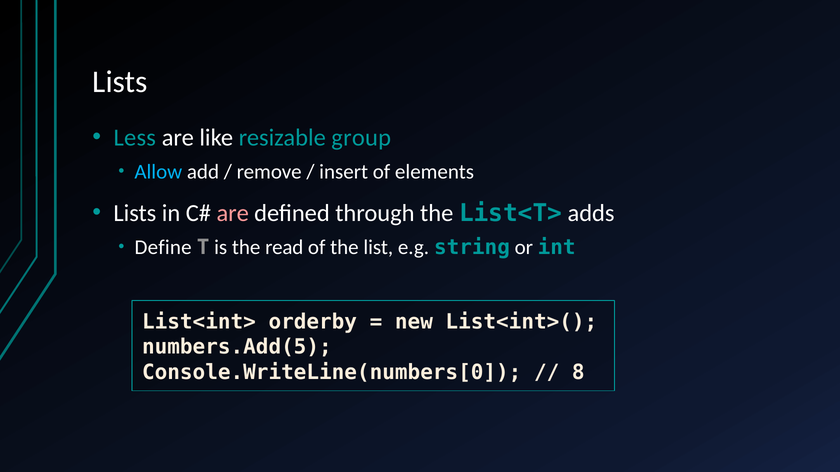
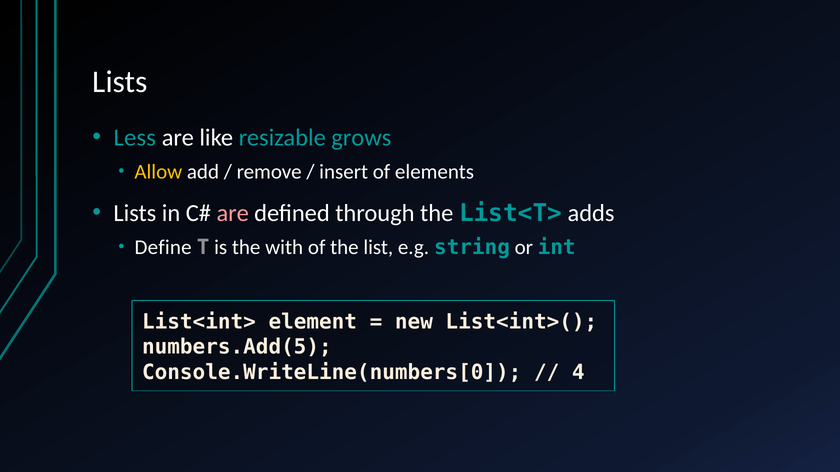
group: group -> grows (361, 138)
Allow colour: light blue -> yellow (158, 172)
read: read -> with (284, 248)
orderby: orderby -> element (313, 322)
8: 8 -> 4 (578, 373)
